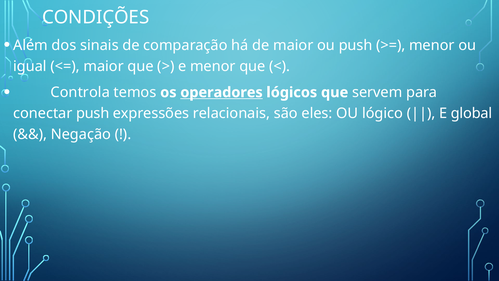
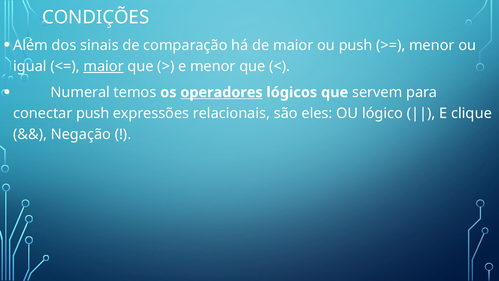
maior underline: none -> present (104, 66)
Controla: Controla -> Numeral (80, 92)
global: global -> clique (471, 113)
